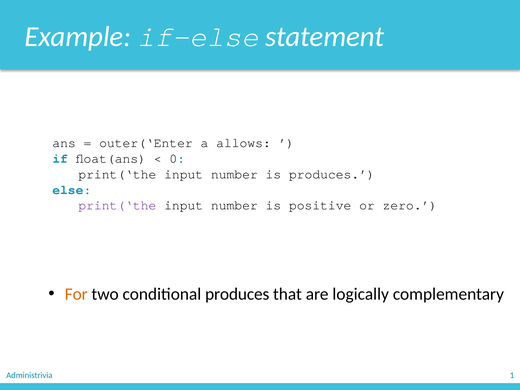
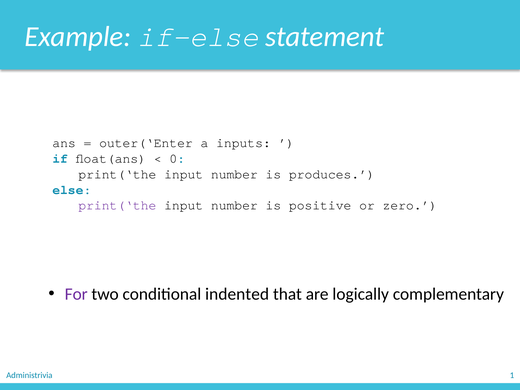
allows: allows -> inputs (243, 143)
For colour: orange -> purple (76, 294)
conditional produces: produces -> indented (237, 294)
